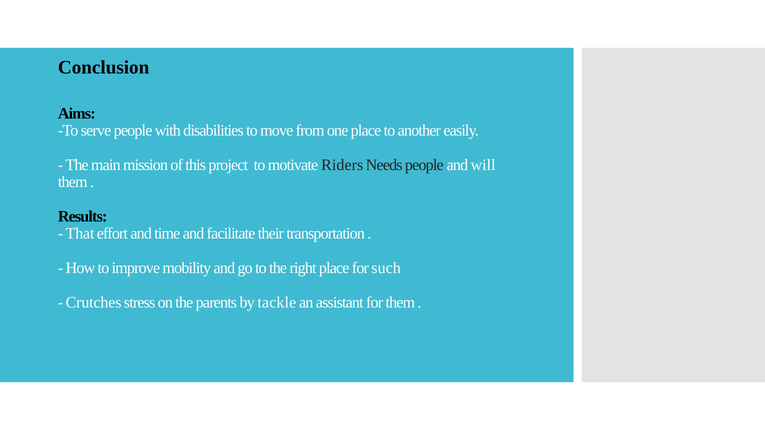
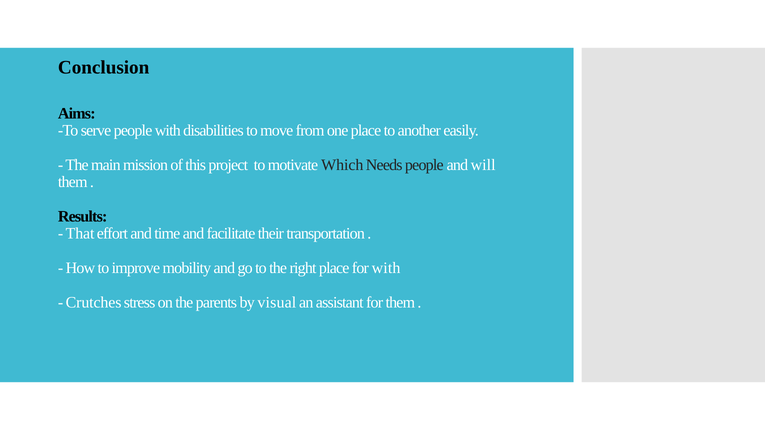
Riders: Riders -> Which (342, 165)
for such: such -> with (386, 268)
tackle: tackle -> visual (277, 303)
